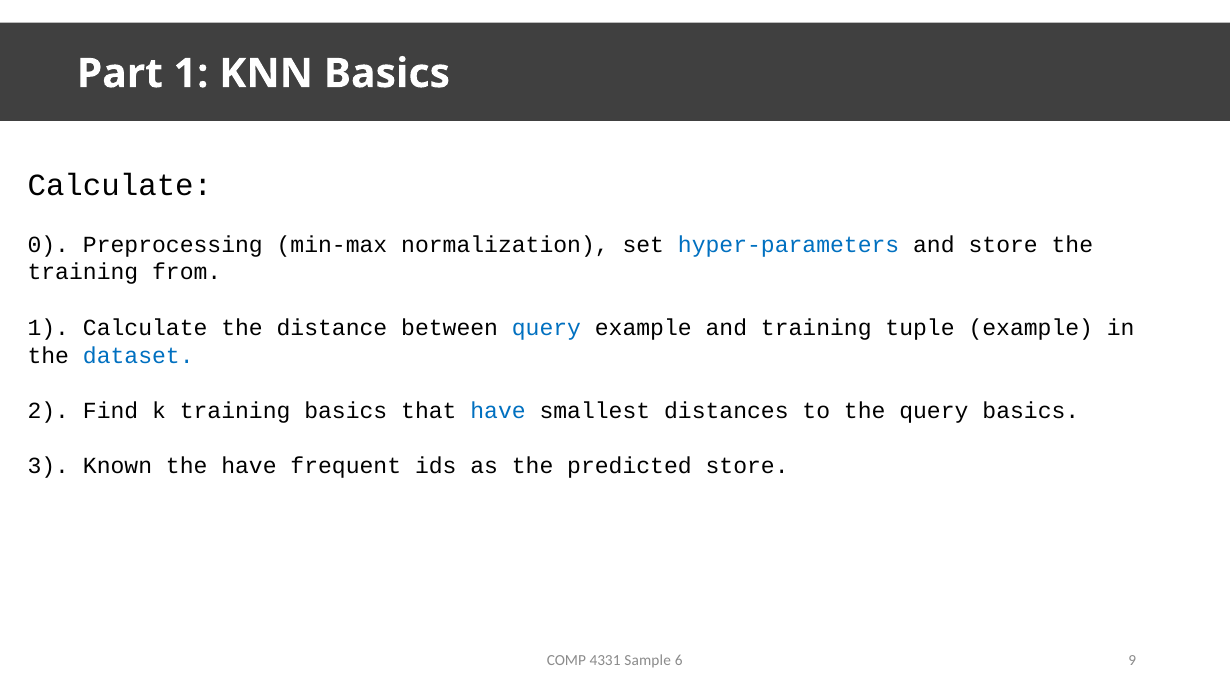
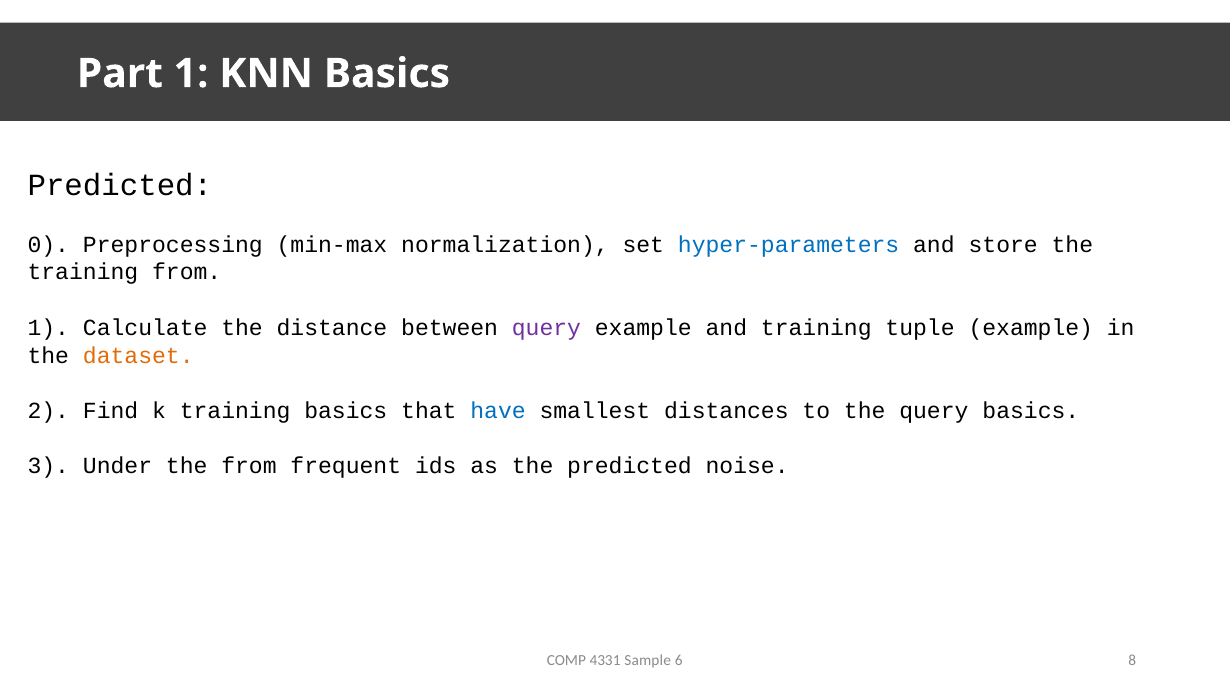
Calculate: Calculate -> Predicted (120, 185)
query colour: blue -> purple (546, 328)
dataset colour: blue -> orange (138, 355)
Known: Known -> Under (118, 466)
the have: have -> from (249, 466)
predicted store: store -> noise (747, 466)
9: 9 -> 8 (1132, 661)
